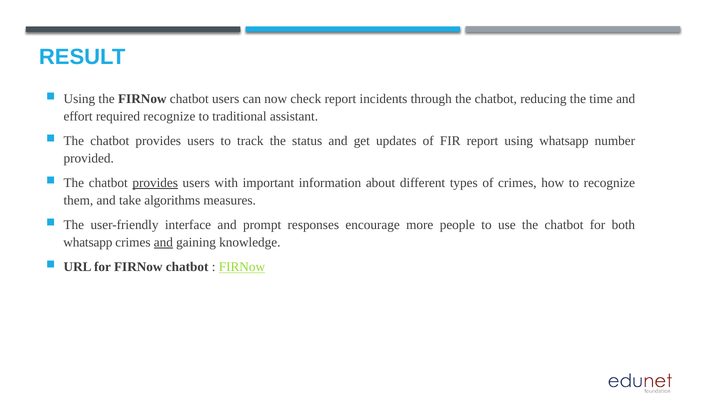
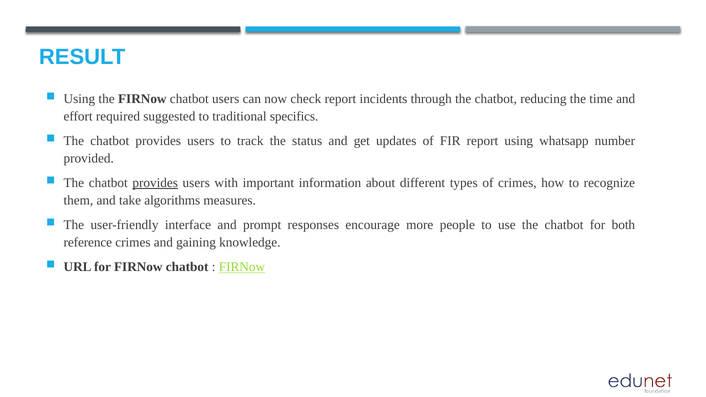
required recognize: recognize -> suggested (169, 116)
assistant: assistant -> specifics (294, 116)
whatsapp: whatsapp -> reference (88, 242)
and underline: present -> none (163, 242)
